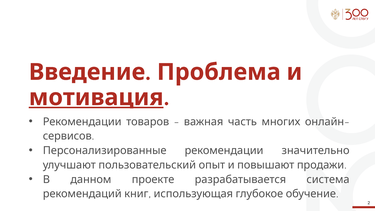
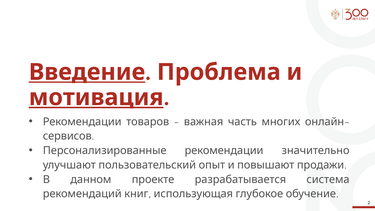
Введение underline: none -> present (87, 72)
